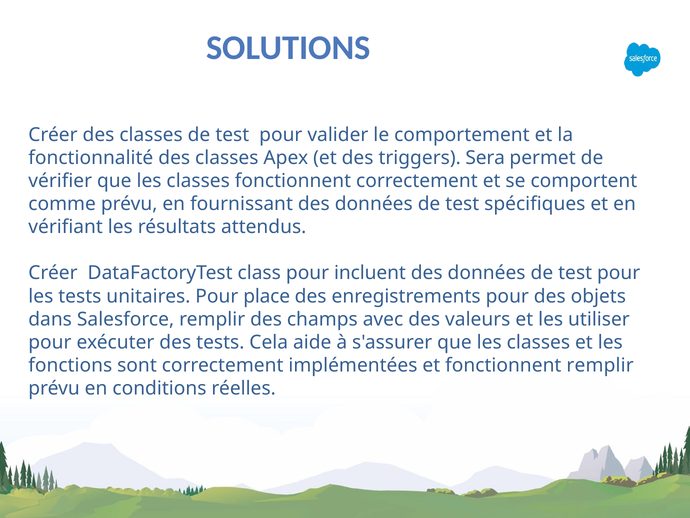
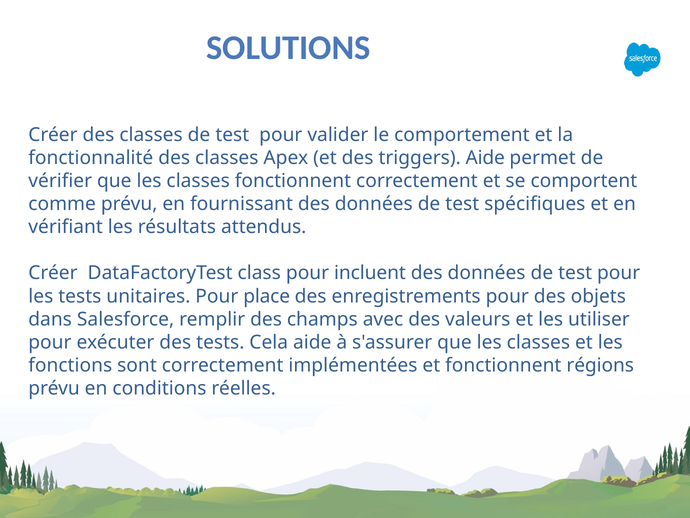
triggers Sera: Sera -> Aide (485, 158)
fonctionnent remplir: remplir -> régions (600, 365)
